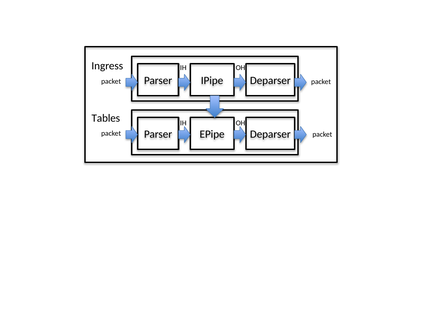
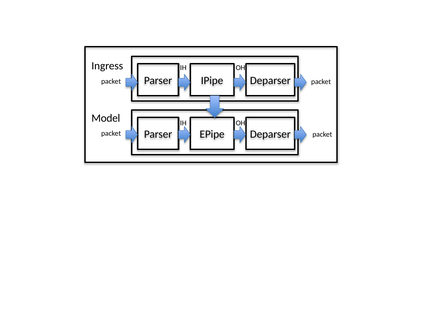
Tables: Tables -> Model (106, 118)
